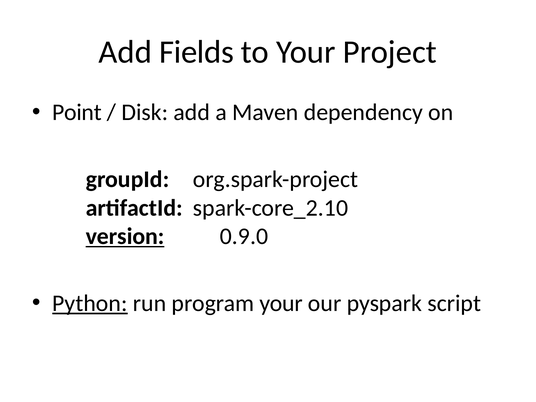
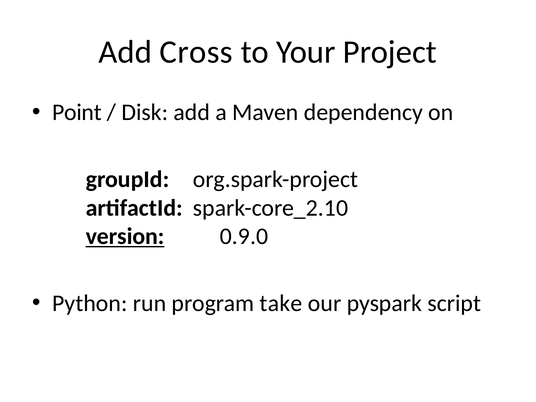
Fields: Fields -> Cross (196, 52)
Python underline: present -> none (90, 303)
program your: your -> take (281, 303)
